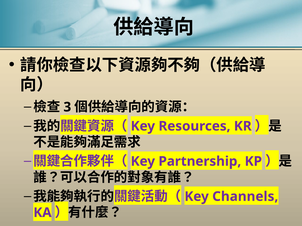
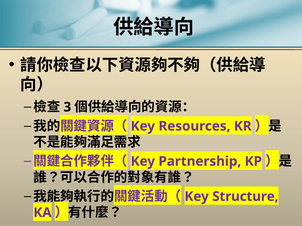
Channels: Channels -> Structure (245, 197)
